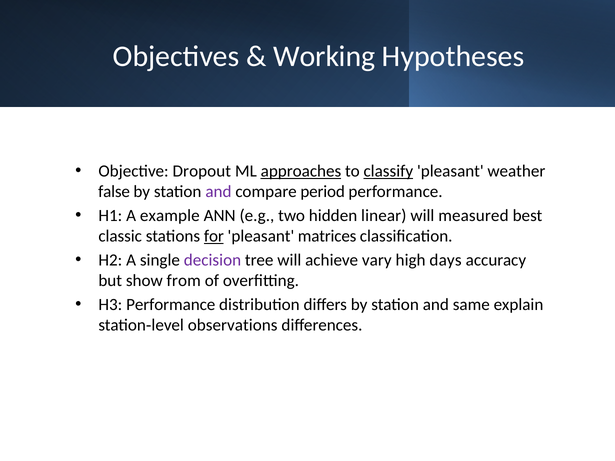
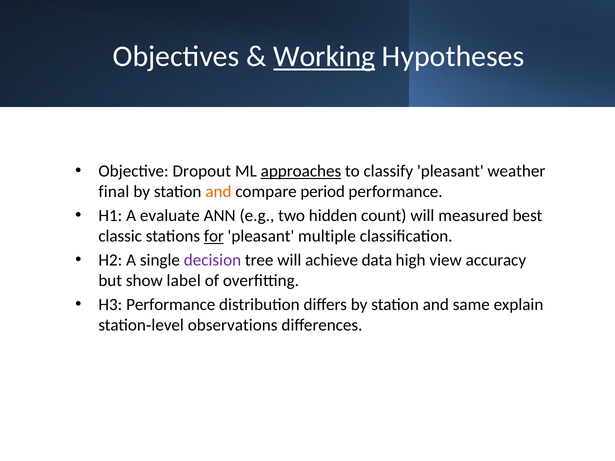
Working underline: none -> present (324, 57)
classify underline: present -> none (388, 171)
false: false -> final (114, 192)
and colour: purple -> orange (218, 192)
example: example -> evaluate (170, 216)
linear: linear -> count (384, 216)
matrices: matrices -> multiple (327, 236)
vary: vary -> data (377, 260)
days: days -> view (446, 260)
from: from -> label (184, 281)
